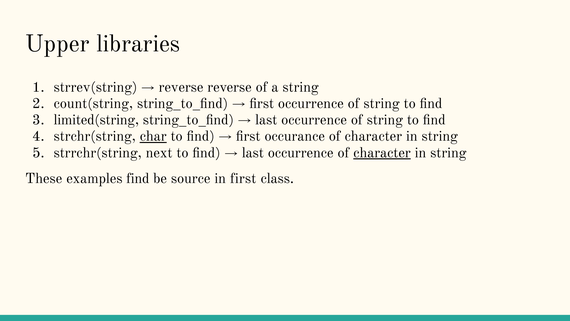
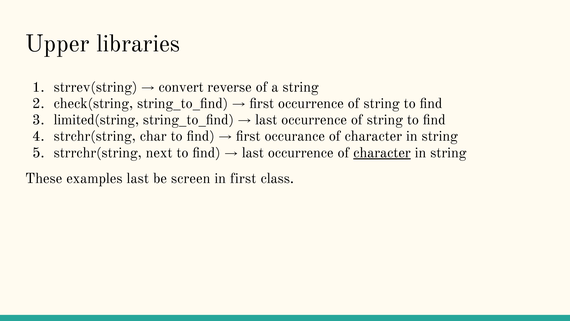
reverse: reverse -> convert (181, 87)
count(string: count(string -> check(string (93, 103)
char underline: present -> none (153, 136)
examples find: find -> last (138, 178)
source: source -> screen (191, 178)
